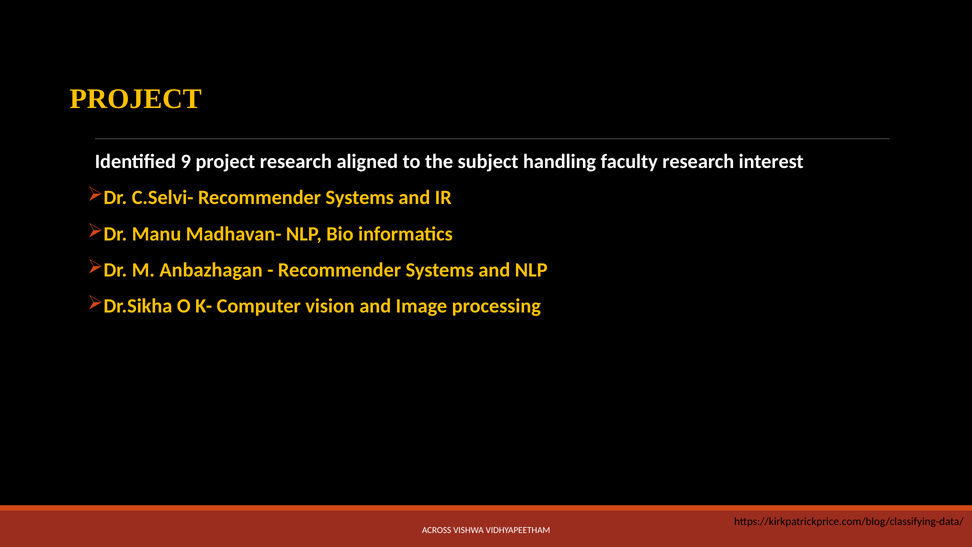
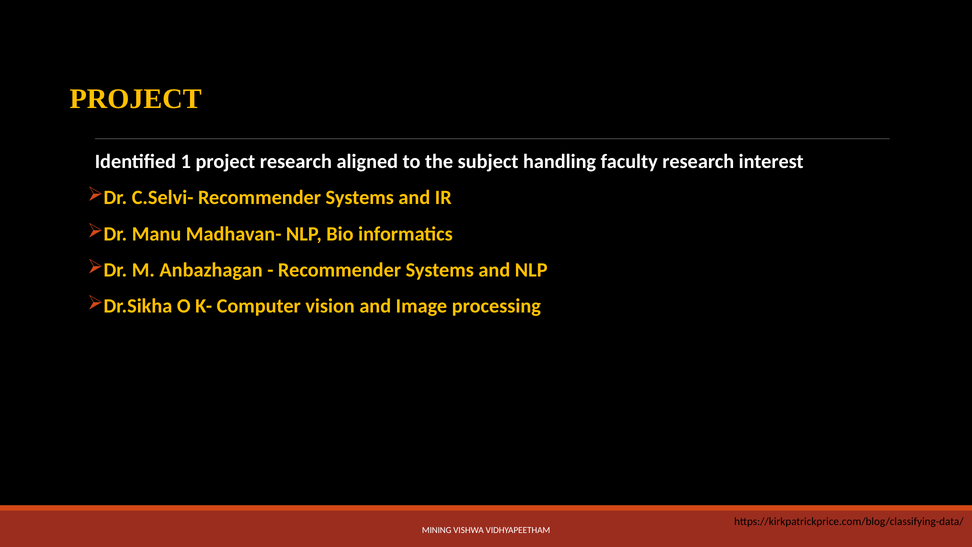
9: 9 -> 1 (186, 162)
ACROSS: ACROSS -> MINING (437, 530)
